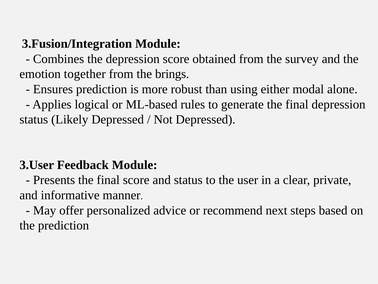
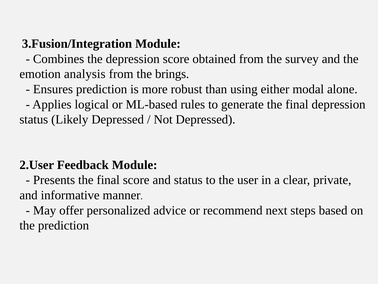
together: together -> analysis (85, 74)
3.User: 3.User -> 2.User (37, 165)
